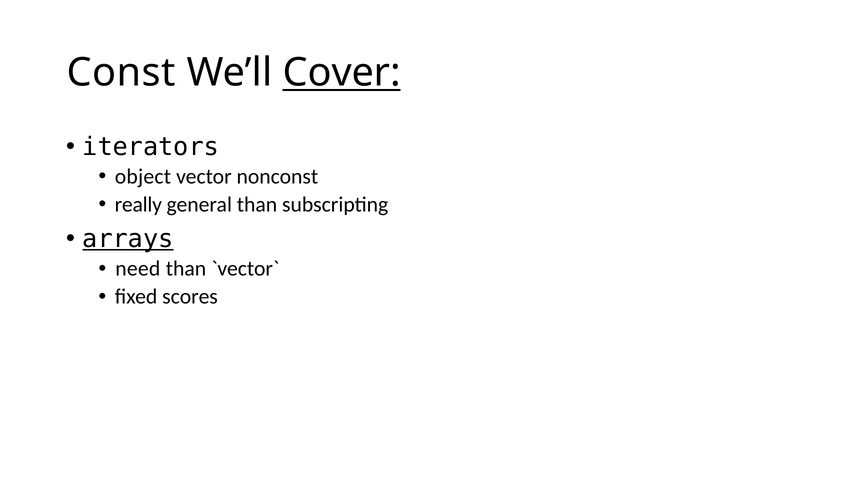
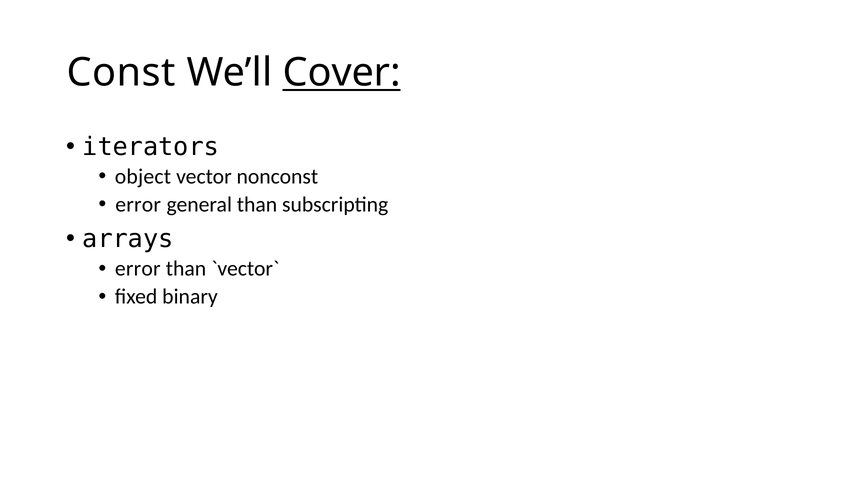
really: really -> error (138, 204)
arrays underline: present -> none (128, 239)
need: need -> error (138, 269)
scores: scores -> binary (190, 297)
